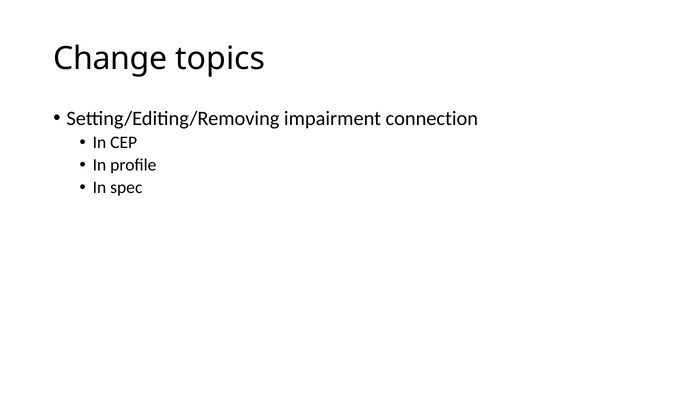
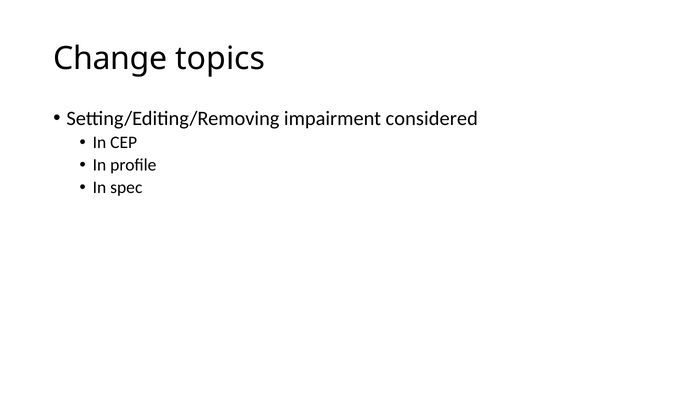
connection: connection -> considered (432, 118)
